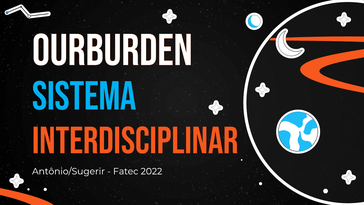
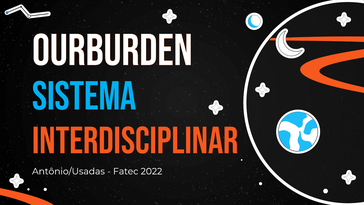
Antônio/Sugerir: Antônio/Sugerir -> Antônio/Usadas (68, 171)
